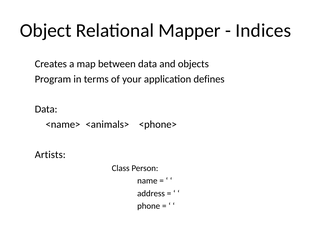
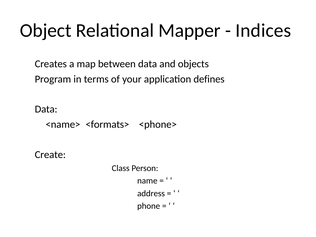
<animals>: <animals> -> <formats> (107, 124)
Artists: Artists -> Create (50, 155)
